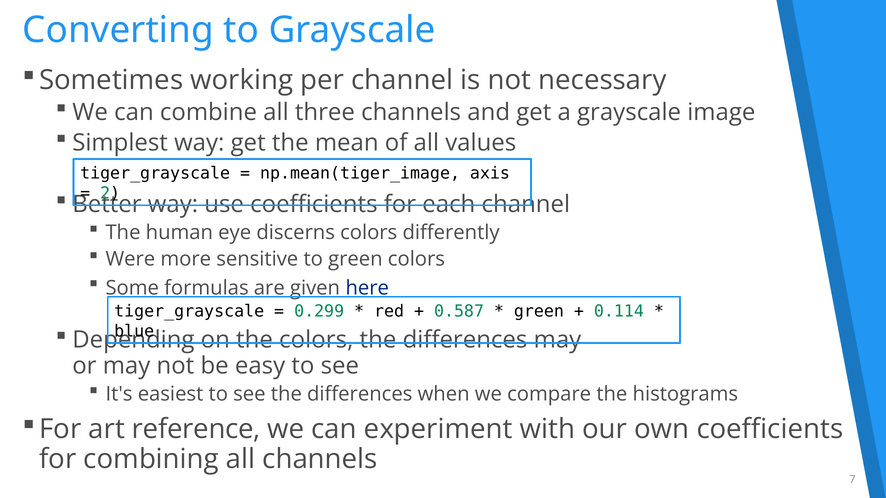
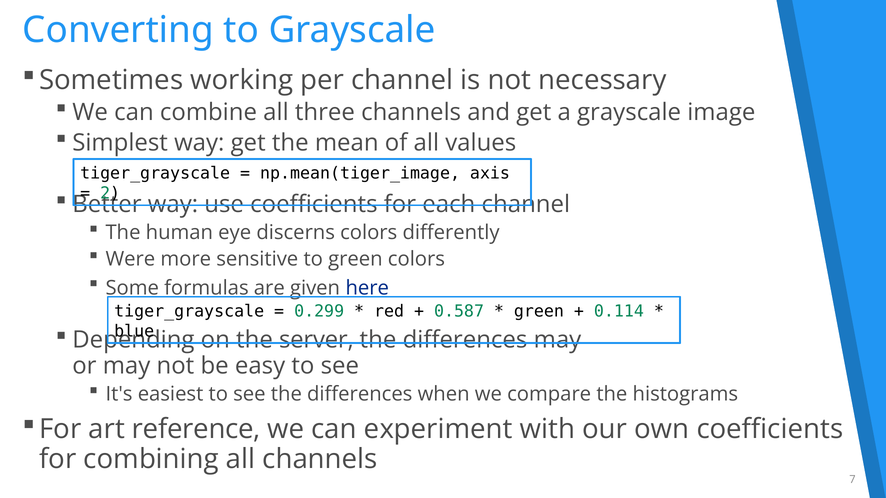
the colors: colors -> server (316, 340)
